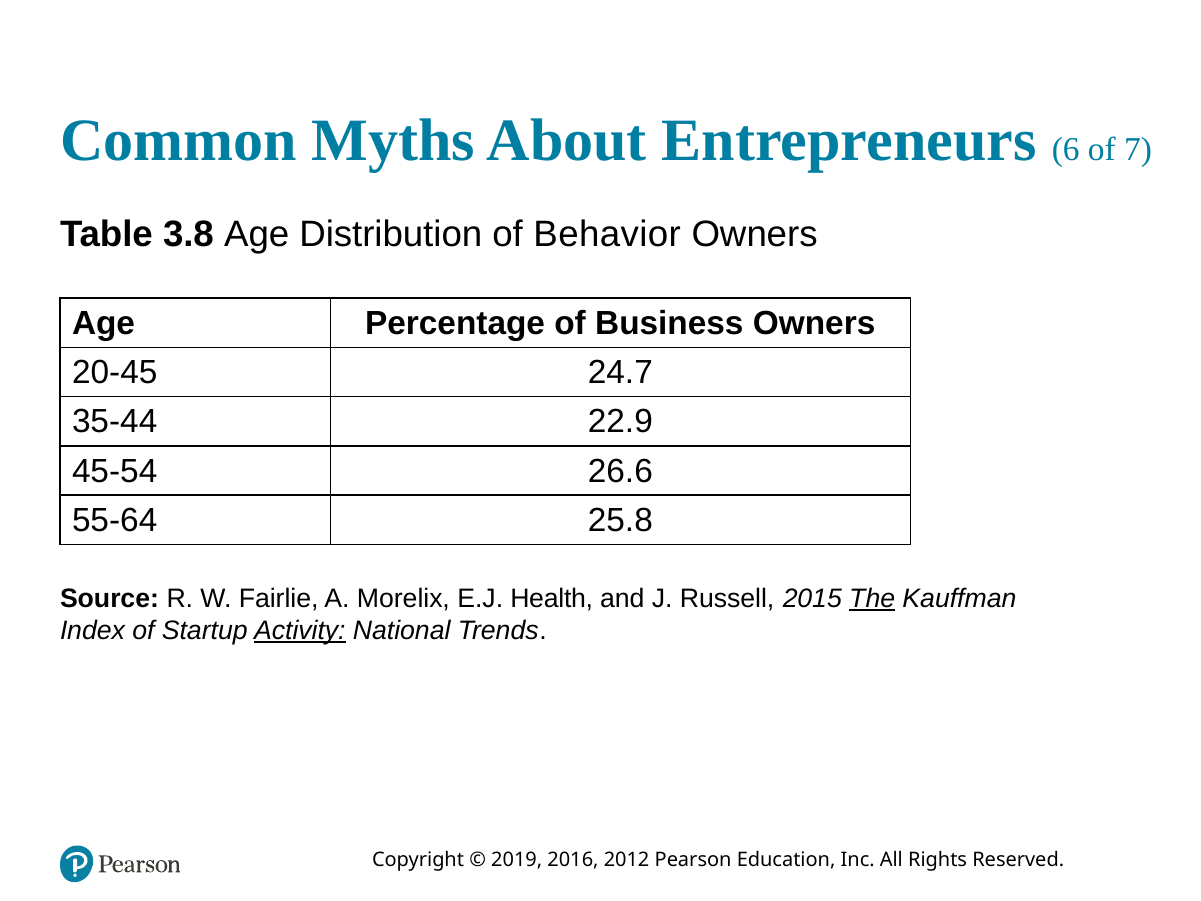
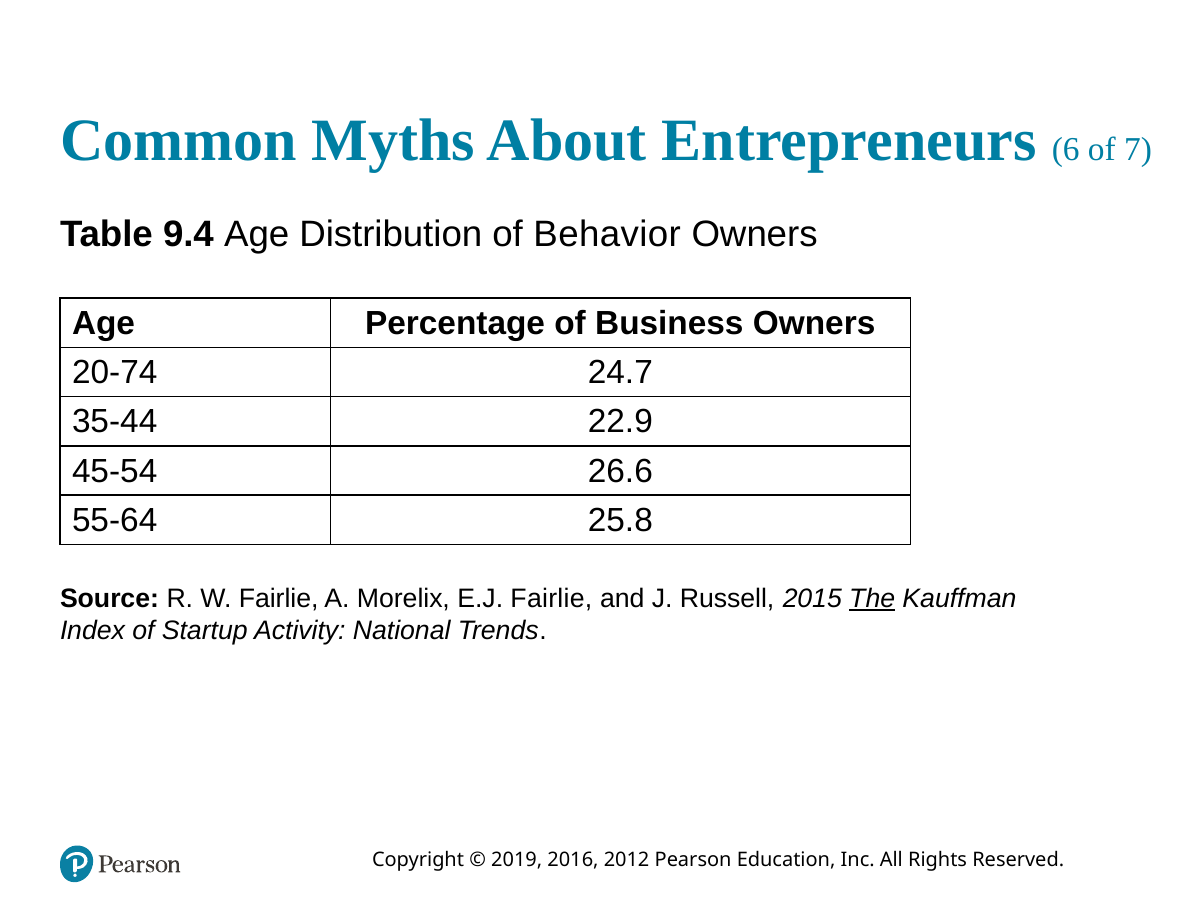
3.8: 3.8 -> 9.4 (188, 235)
20-45: 20-45 -> 20-74 (115, 372)
E.J Health: Health -> Fairlie (551, 598)
Activity underline: present -> none (300, 630)
